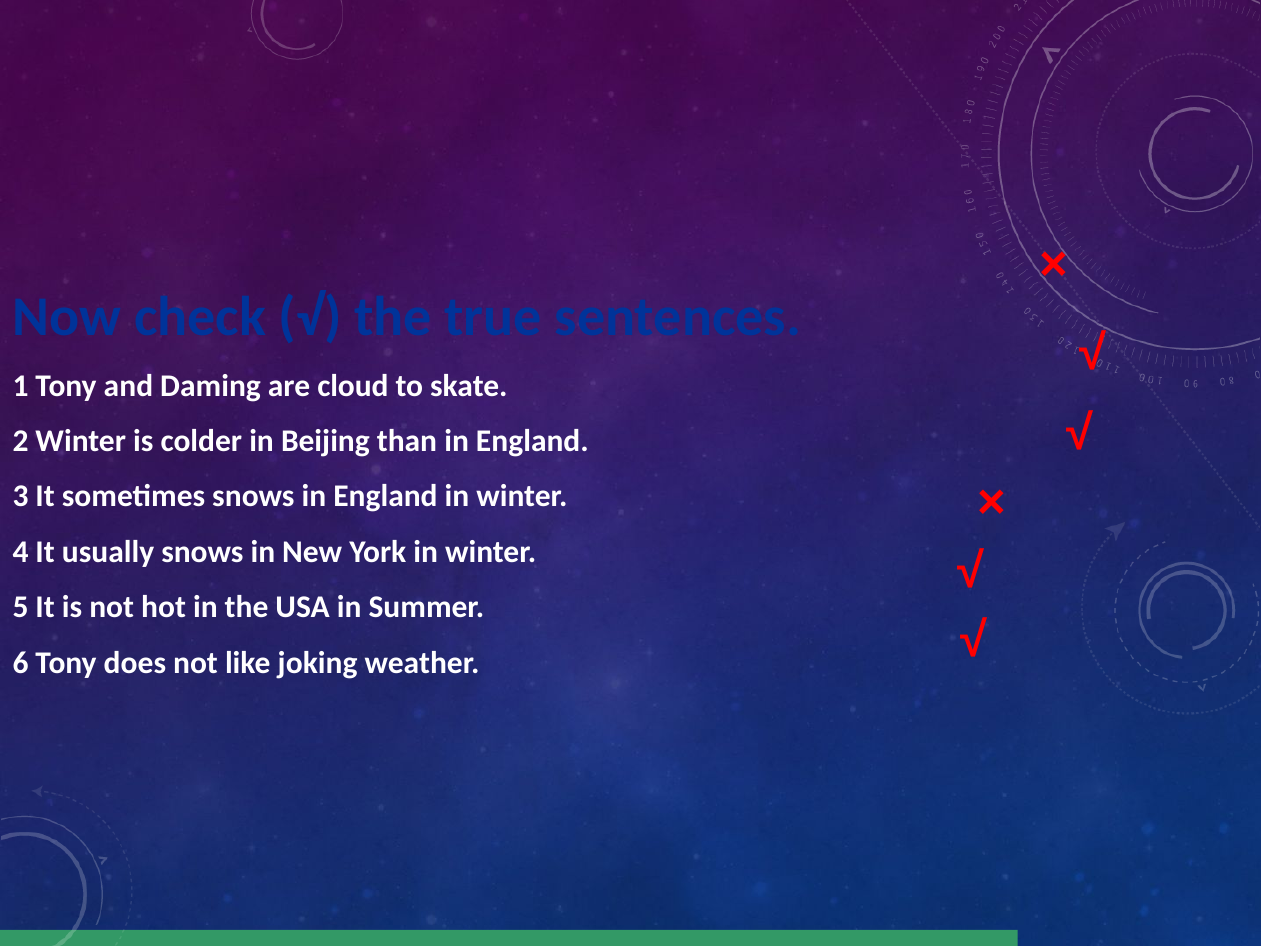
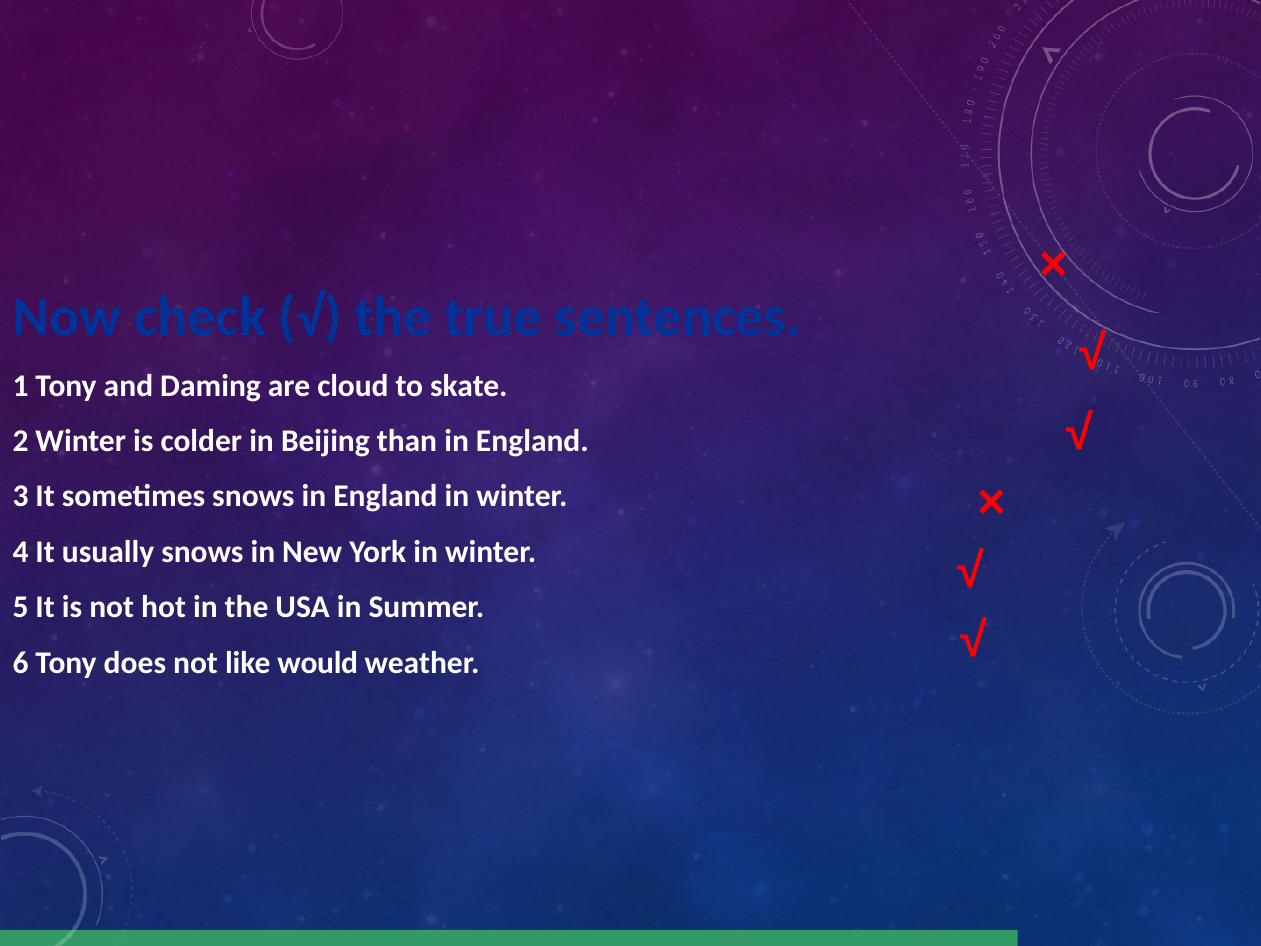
joking: joking -> would (318, 662)
